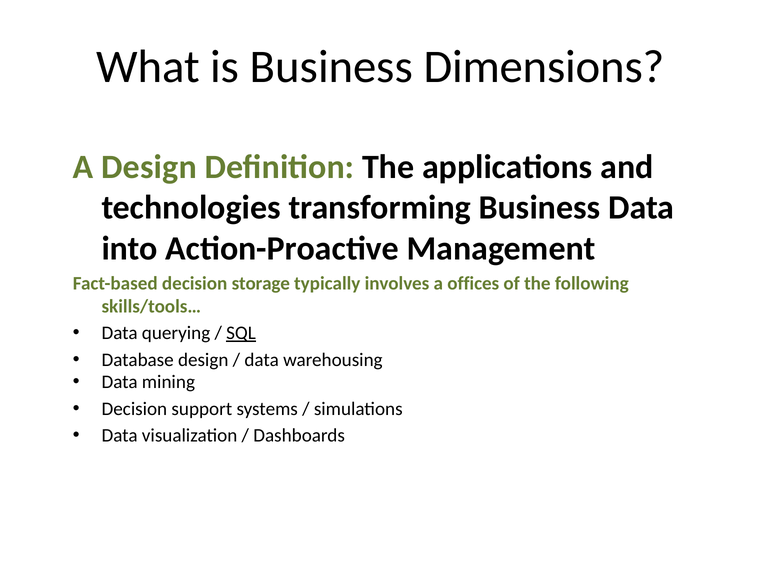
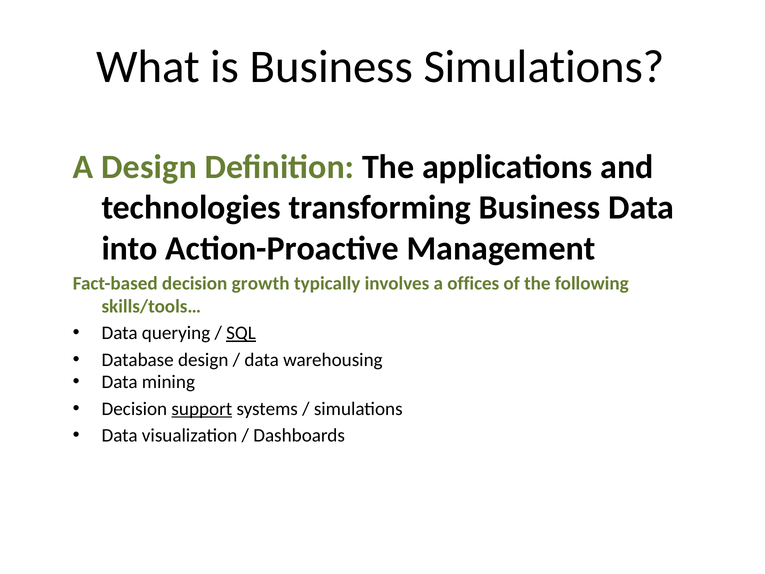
Business Dimensions: Dimensions -> Simulations (544, 67)
storage: storage -> growth (261, 283)
support underline: none -> present (202, 409)
